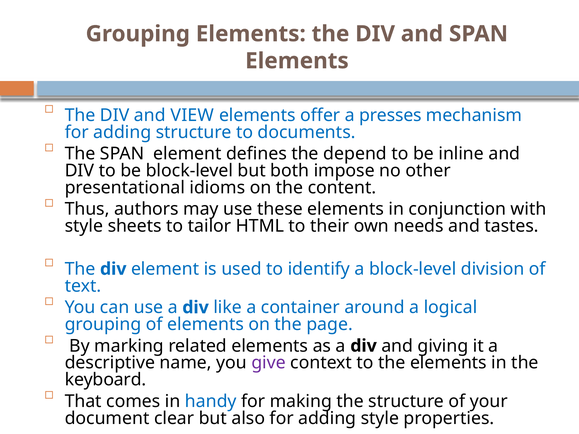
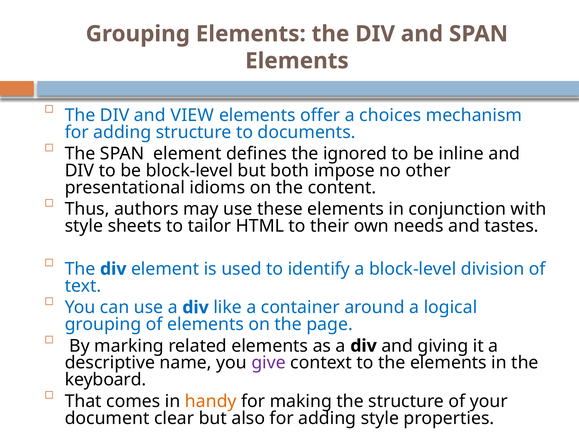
presses: presses -> choices (390, 115)
depend: depend -> ignored (355, 154)
handy colour: blue -> orange (211, 401)
